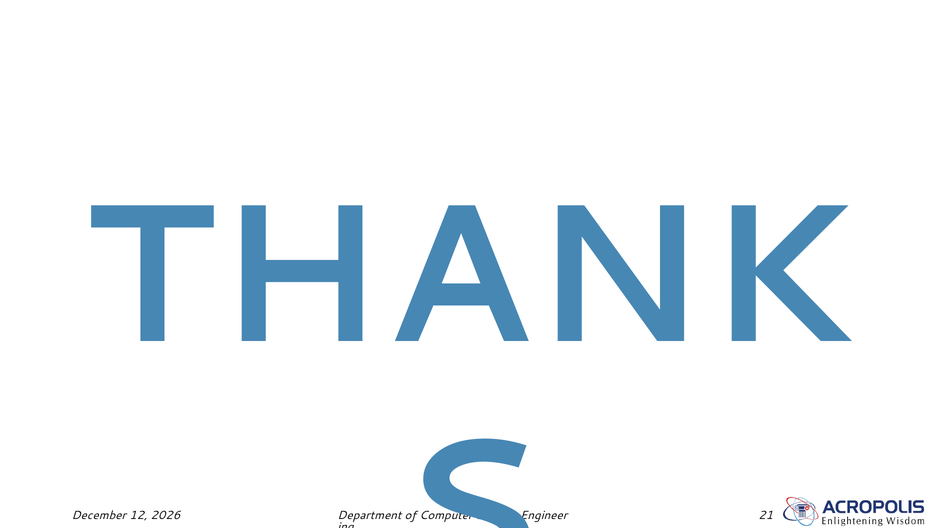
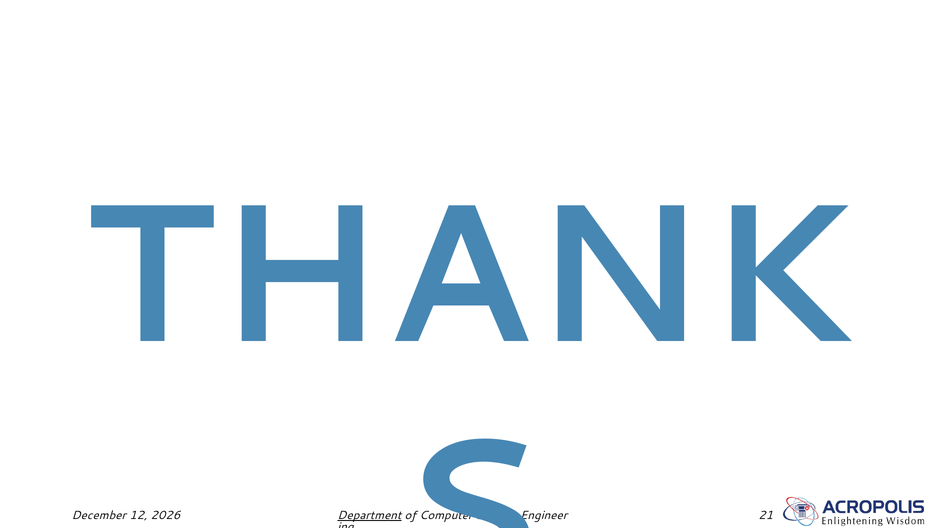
Department underline: none -> present (369, 516)
